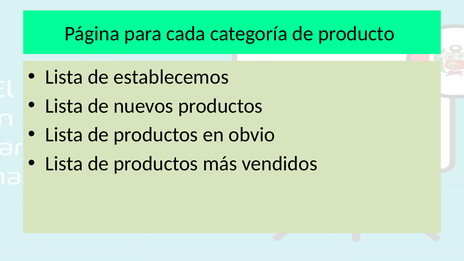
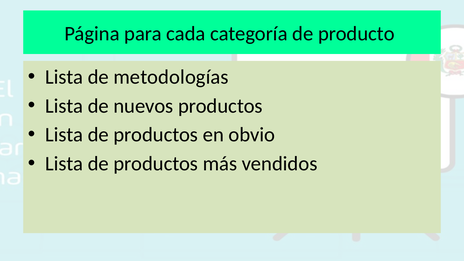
establecemos: establecemos -> metodologías (171, 77)
